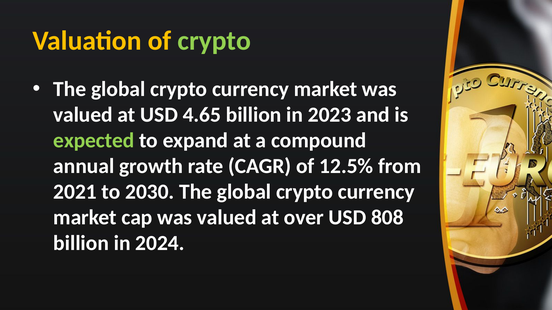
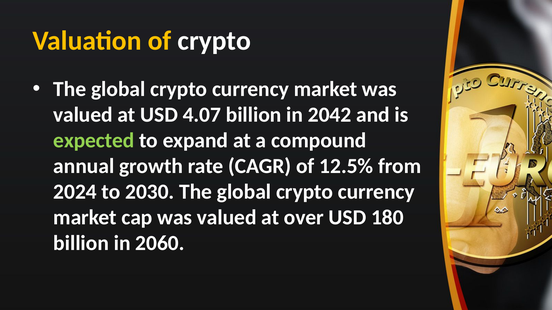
crypto colour: light green -> white (214, 41)
4.65: 4.65 -> 4.07 (202, 115)
2023: 2023 -> 2042 (330, 115)
2021: 2021 -> 2024 (75, 192)
808: 808 -> 180 (387, 218)
2024: 2024 -> 2060 (160, 244)
